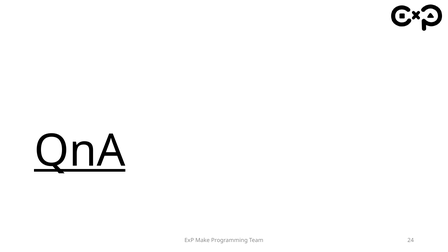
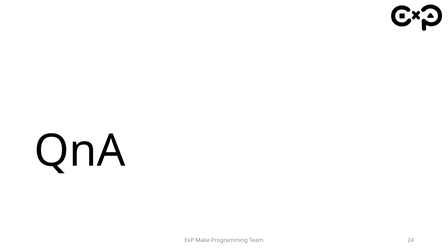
QnA underline: present -> none (80, 151)
